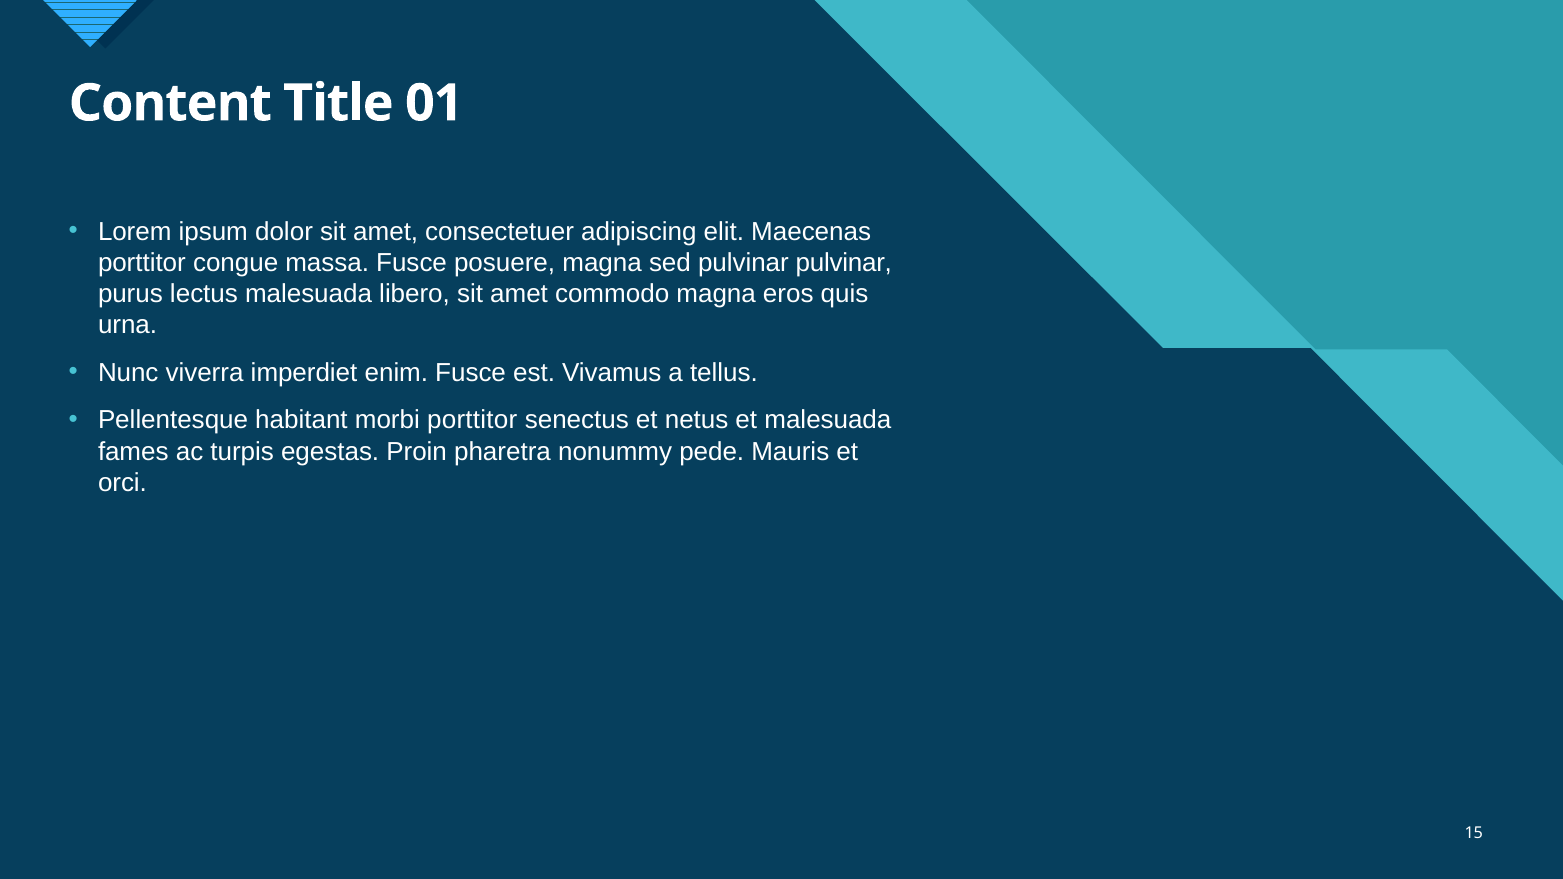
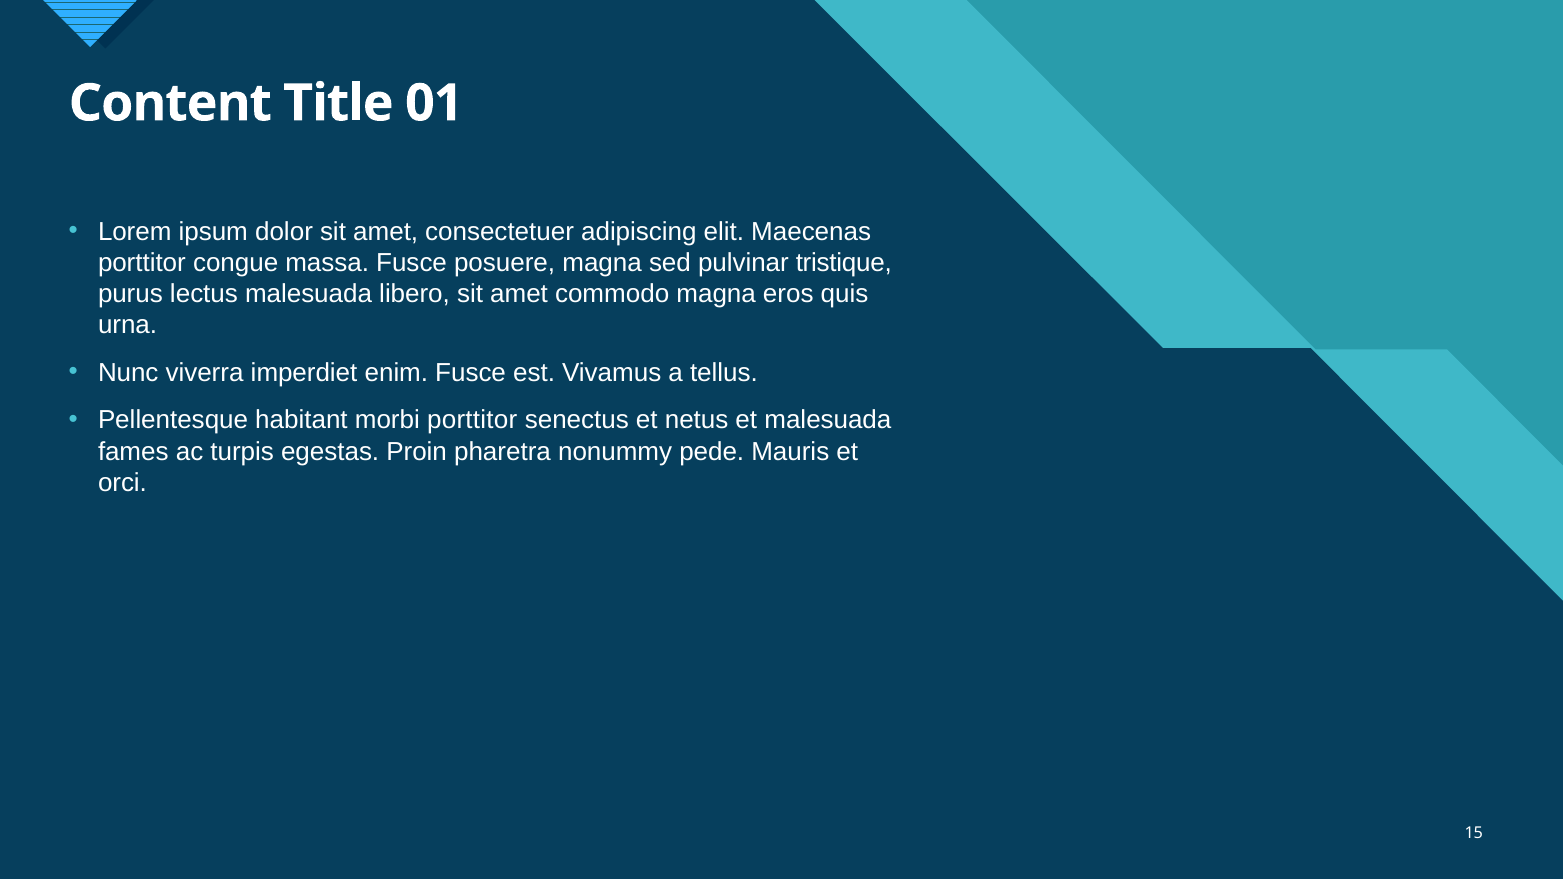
pulvinar pulvinar: pulvinar -> tristique (844, 263)
